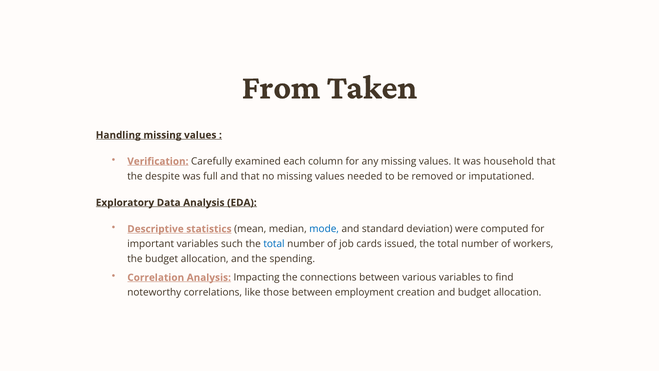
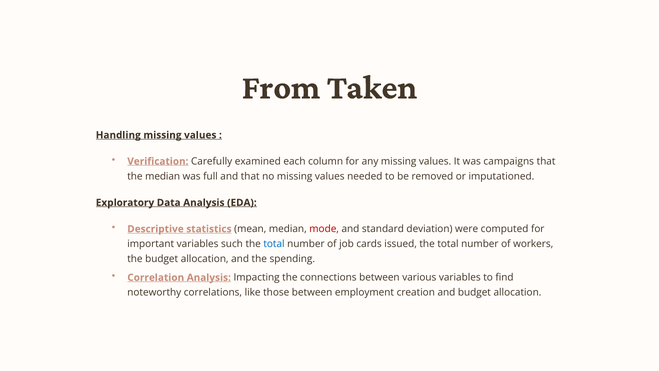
household: household -> campaigns (509, 161)
the despite: despite -> median (163, 176)
mode colour: blue -> red (324, 229)
